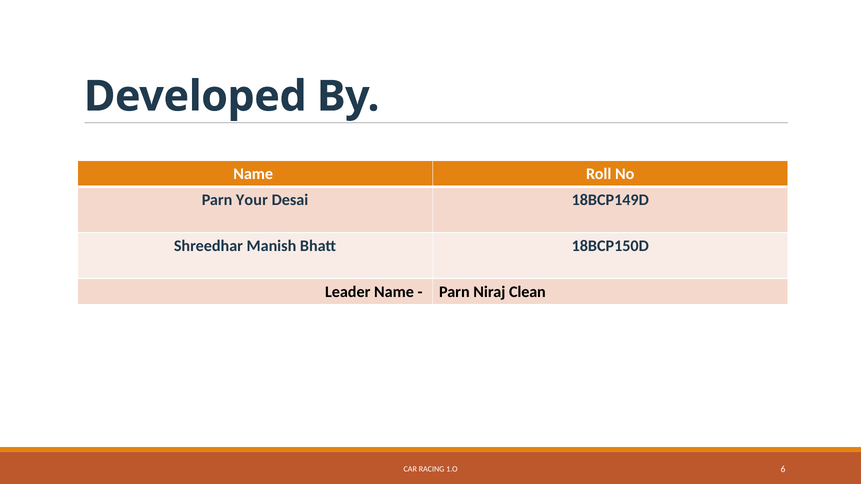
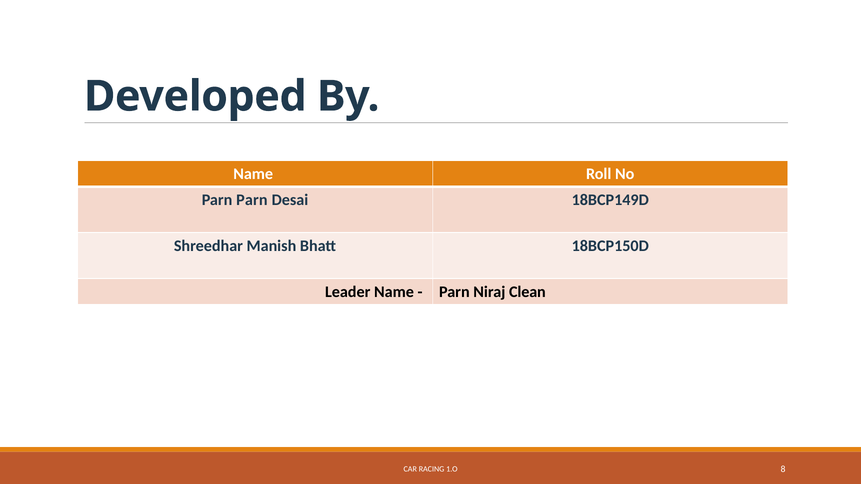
Parn Your: Your -> Parn (252, 200)
6: 6 -> 8 (783, 470)
